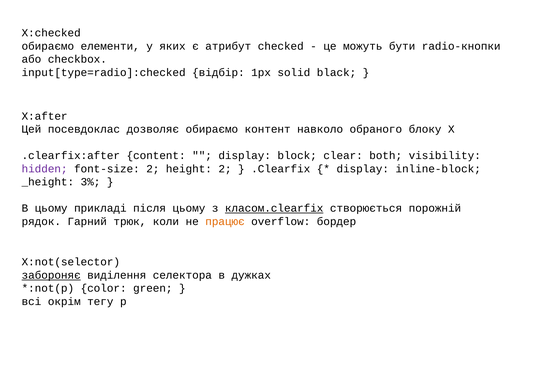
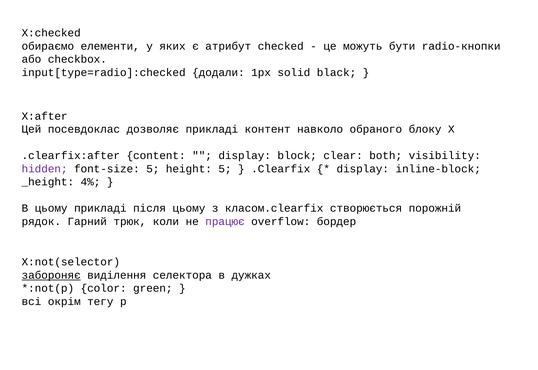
відбір: відбір -> додали (218, 72)
дозволяє обираємо: обираємо -> прикладі (212, 129)
font-size 2: 2 -> 5 (153, 169)
height 2: 2 -> 5 (225, 169)
3%: 3% -> 4% (91, 182)
класом.clearfix underline: present -> none (274, 208)
працює colour: orange -> purple (225, 221)
